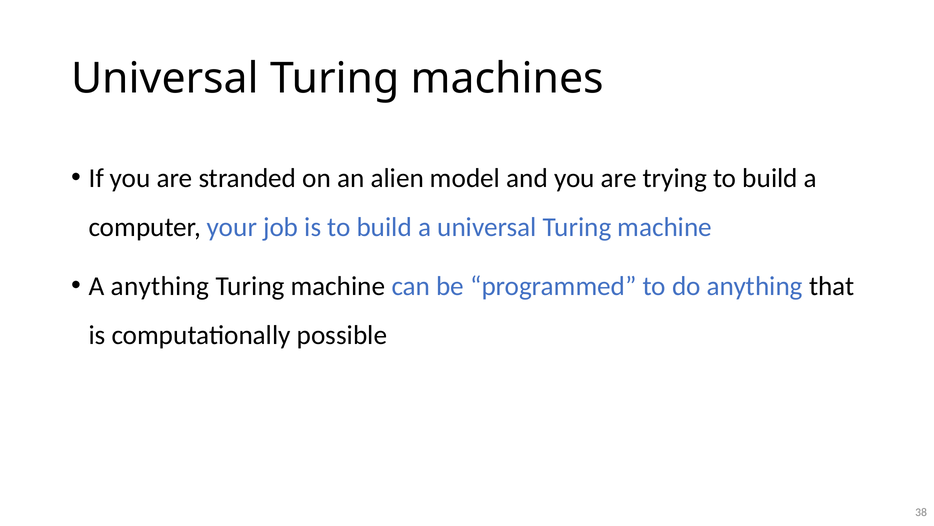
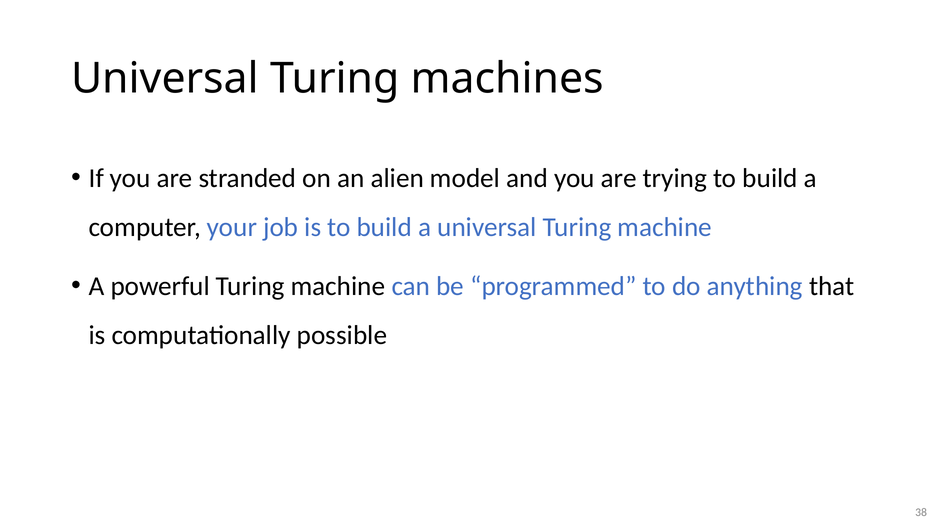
A anything: anything -> powerful (160, 286)
